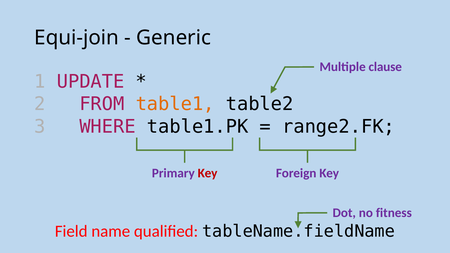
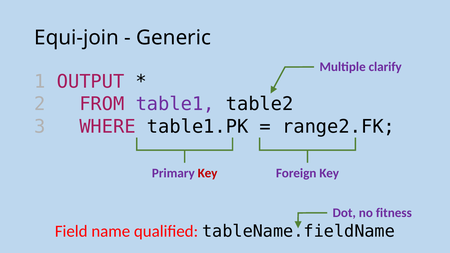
clause: clause -> clarify (385, 67)
UPDATE: UPDATE -> OUTPUT (91, 82)
table1 colour: orange -> purple (175, 104)
